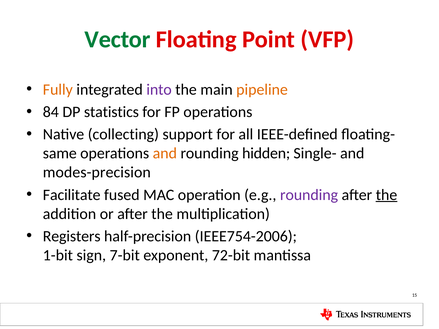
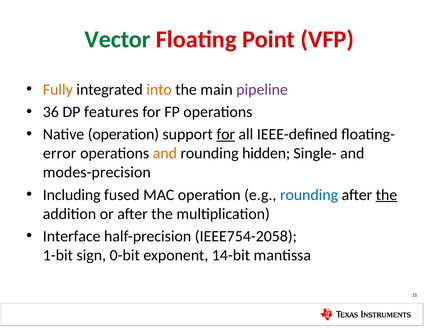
into colour: purple -> orange (159, 90)
pipeline colour: orange -> purple (262, 90)
84: 84 -> 36 (51, 112)
statistics: statistics -> features (111, 112)
Native collecting: collecting -> operation (123, 135)
for underline: none -> present (226, 135)
same: same -> error (60, 154)
Facilitate: Facilitate -> Including (72, 195)
rounding colour: purple -> blue (309, 195)
Registers: Registers -> Interface (72, 236)
IEEE754-2006: IEEE754-2006 -> IEEE754-2058 (246, 236)
7-bit: 7-bit -> 0-bit (125, 255)
72-bit: 72-bit -> 14-bit (231, 255)
